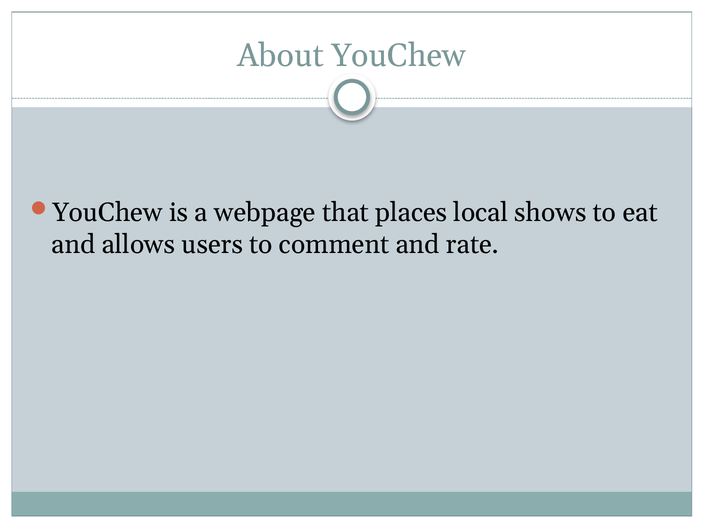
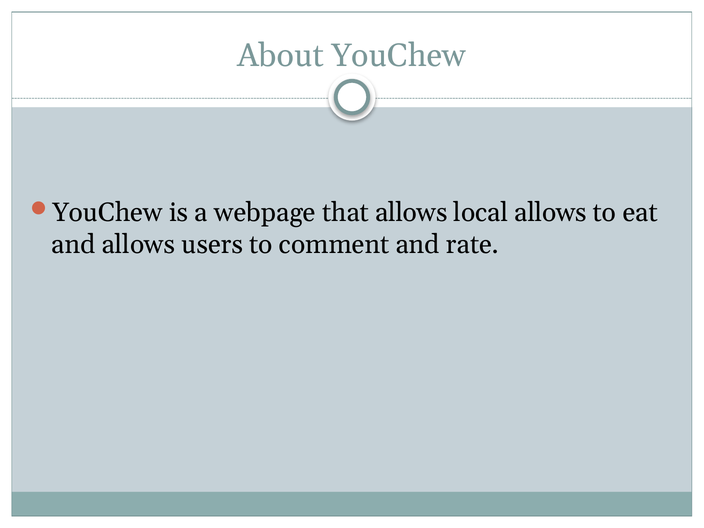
that places: places -> allows (411, 213)
local shows: shows -> allows (551, 213)
